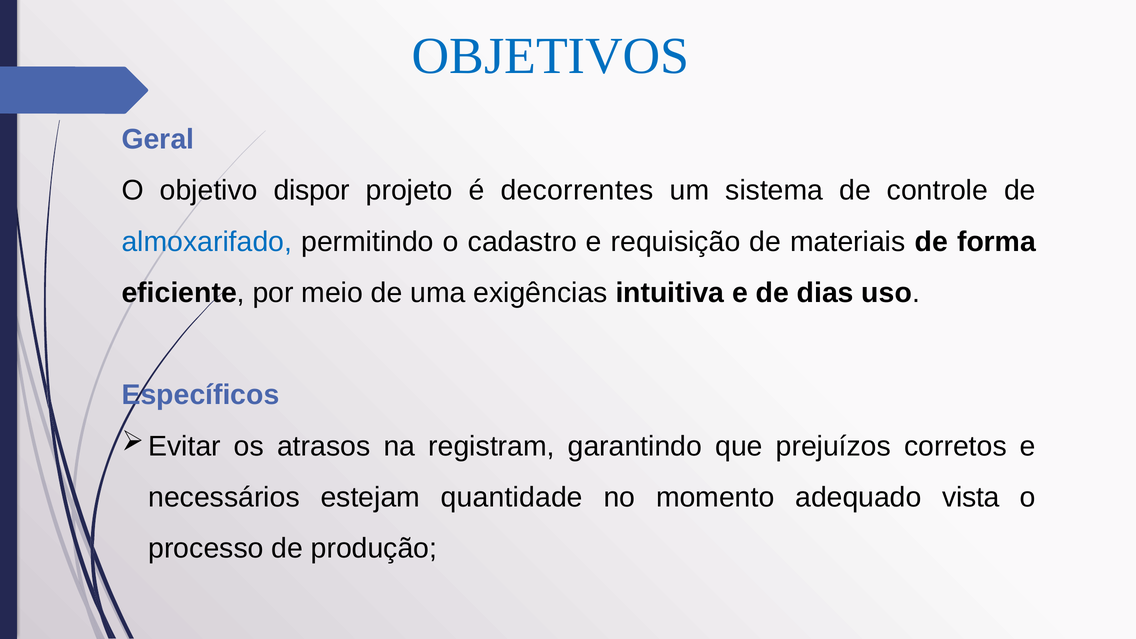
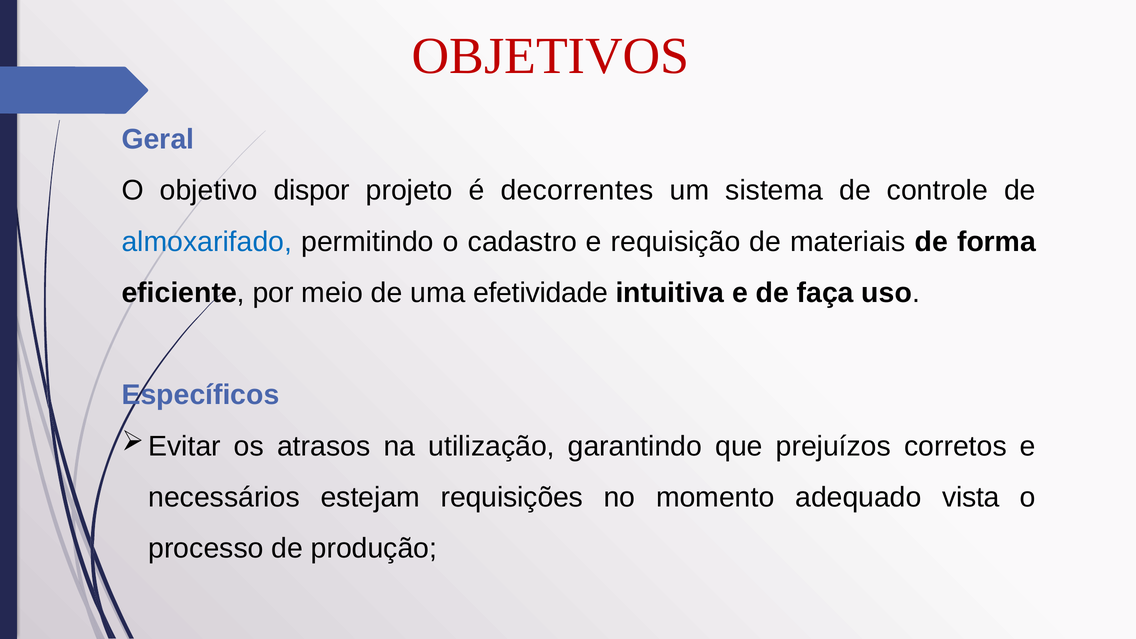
OBJETIVOS colour: blue -> red (551, 56)
exigências: exigências -> efetividade (541, 293)
dias: dias -> faça (825, 293)
registram: registram -> utilização (492, 446)
quantidade: quantidade -> requisições (512, 497)
